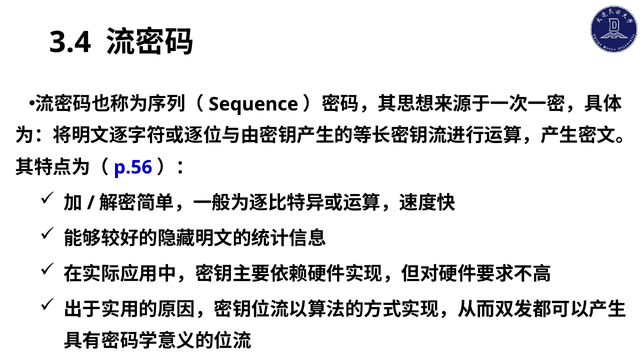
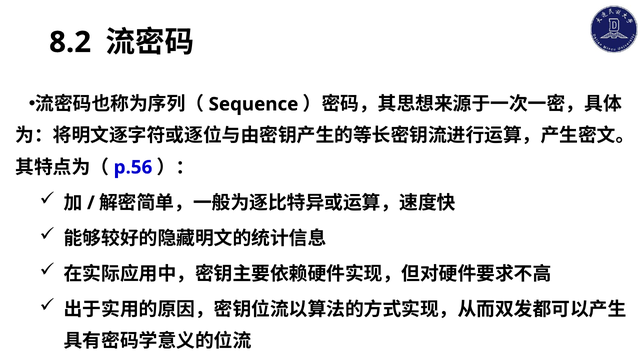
3.4: 3.4 -> 8.2 (70, 42)
